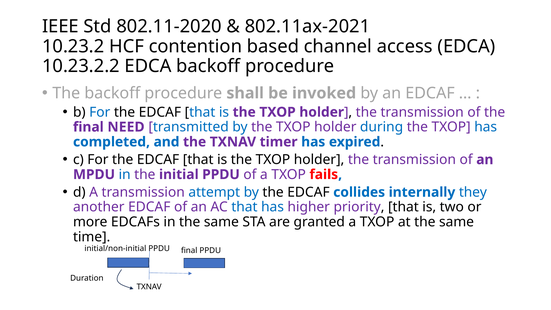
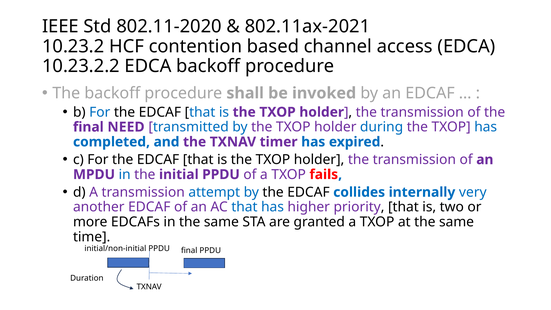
they: they -> very (473, 192)
